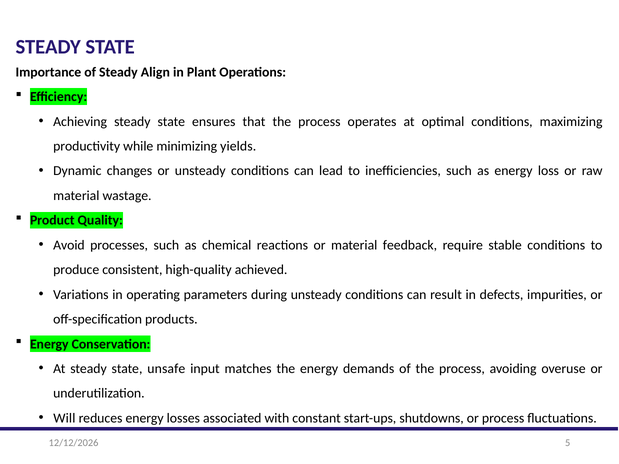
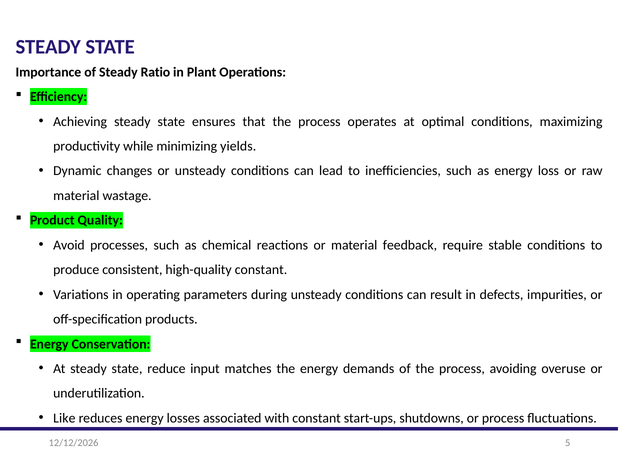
Align: Align -> Ratio (155, 72)
high-quality achieved: achieved -> constant (261, 270)
unsafe: unsafe -> reduce (166, 369)
Will: Will -> Like (64, 418)
